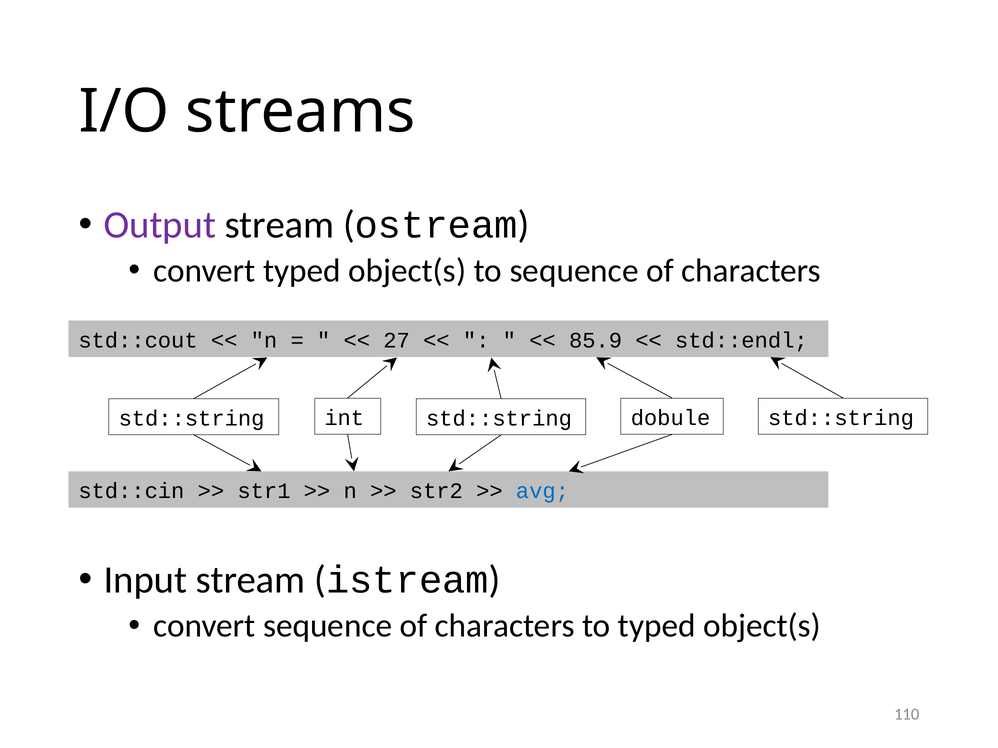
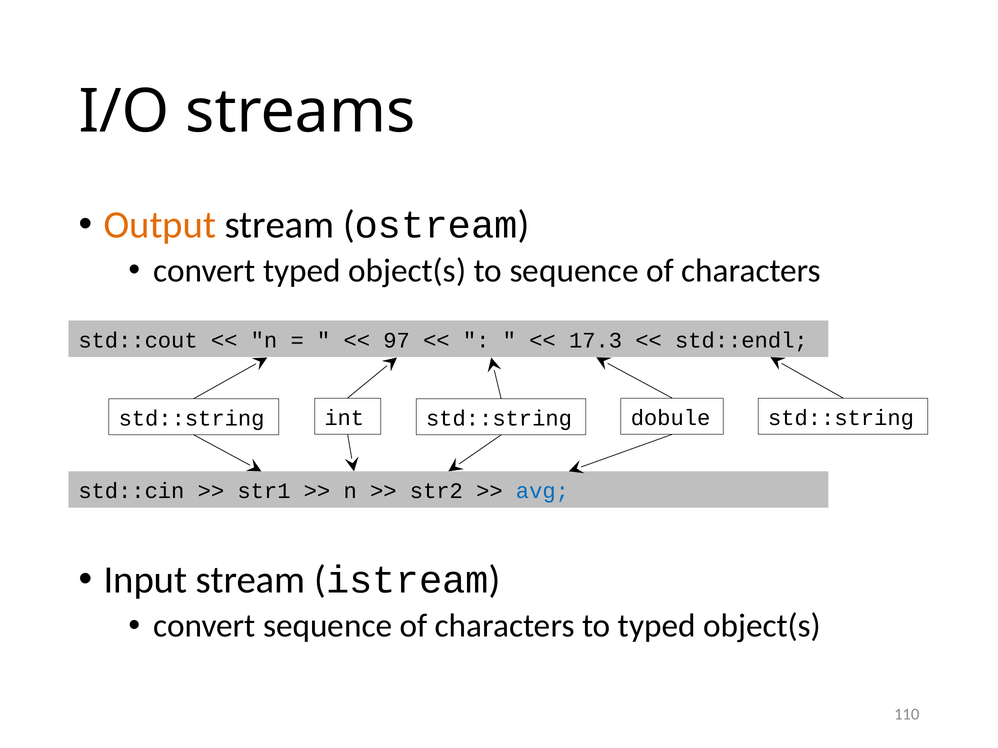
Output colour: purple -> orange (160, 225)
27: 27 -> 97 (397, 341)
85.9: 85.9 -> 17.3 (596, 341)
